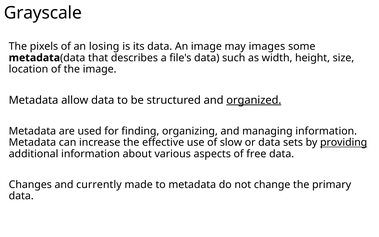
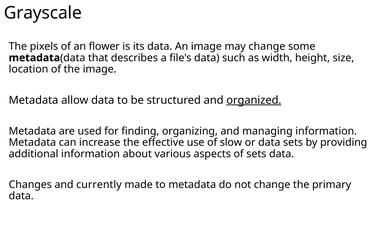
losing: losing -> flower (104, 46)
may images: images -> change (267, 46)
providing underline: present -> none (344, 142)
of free: free -> sets (256, 154)
